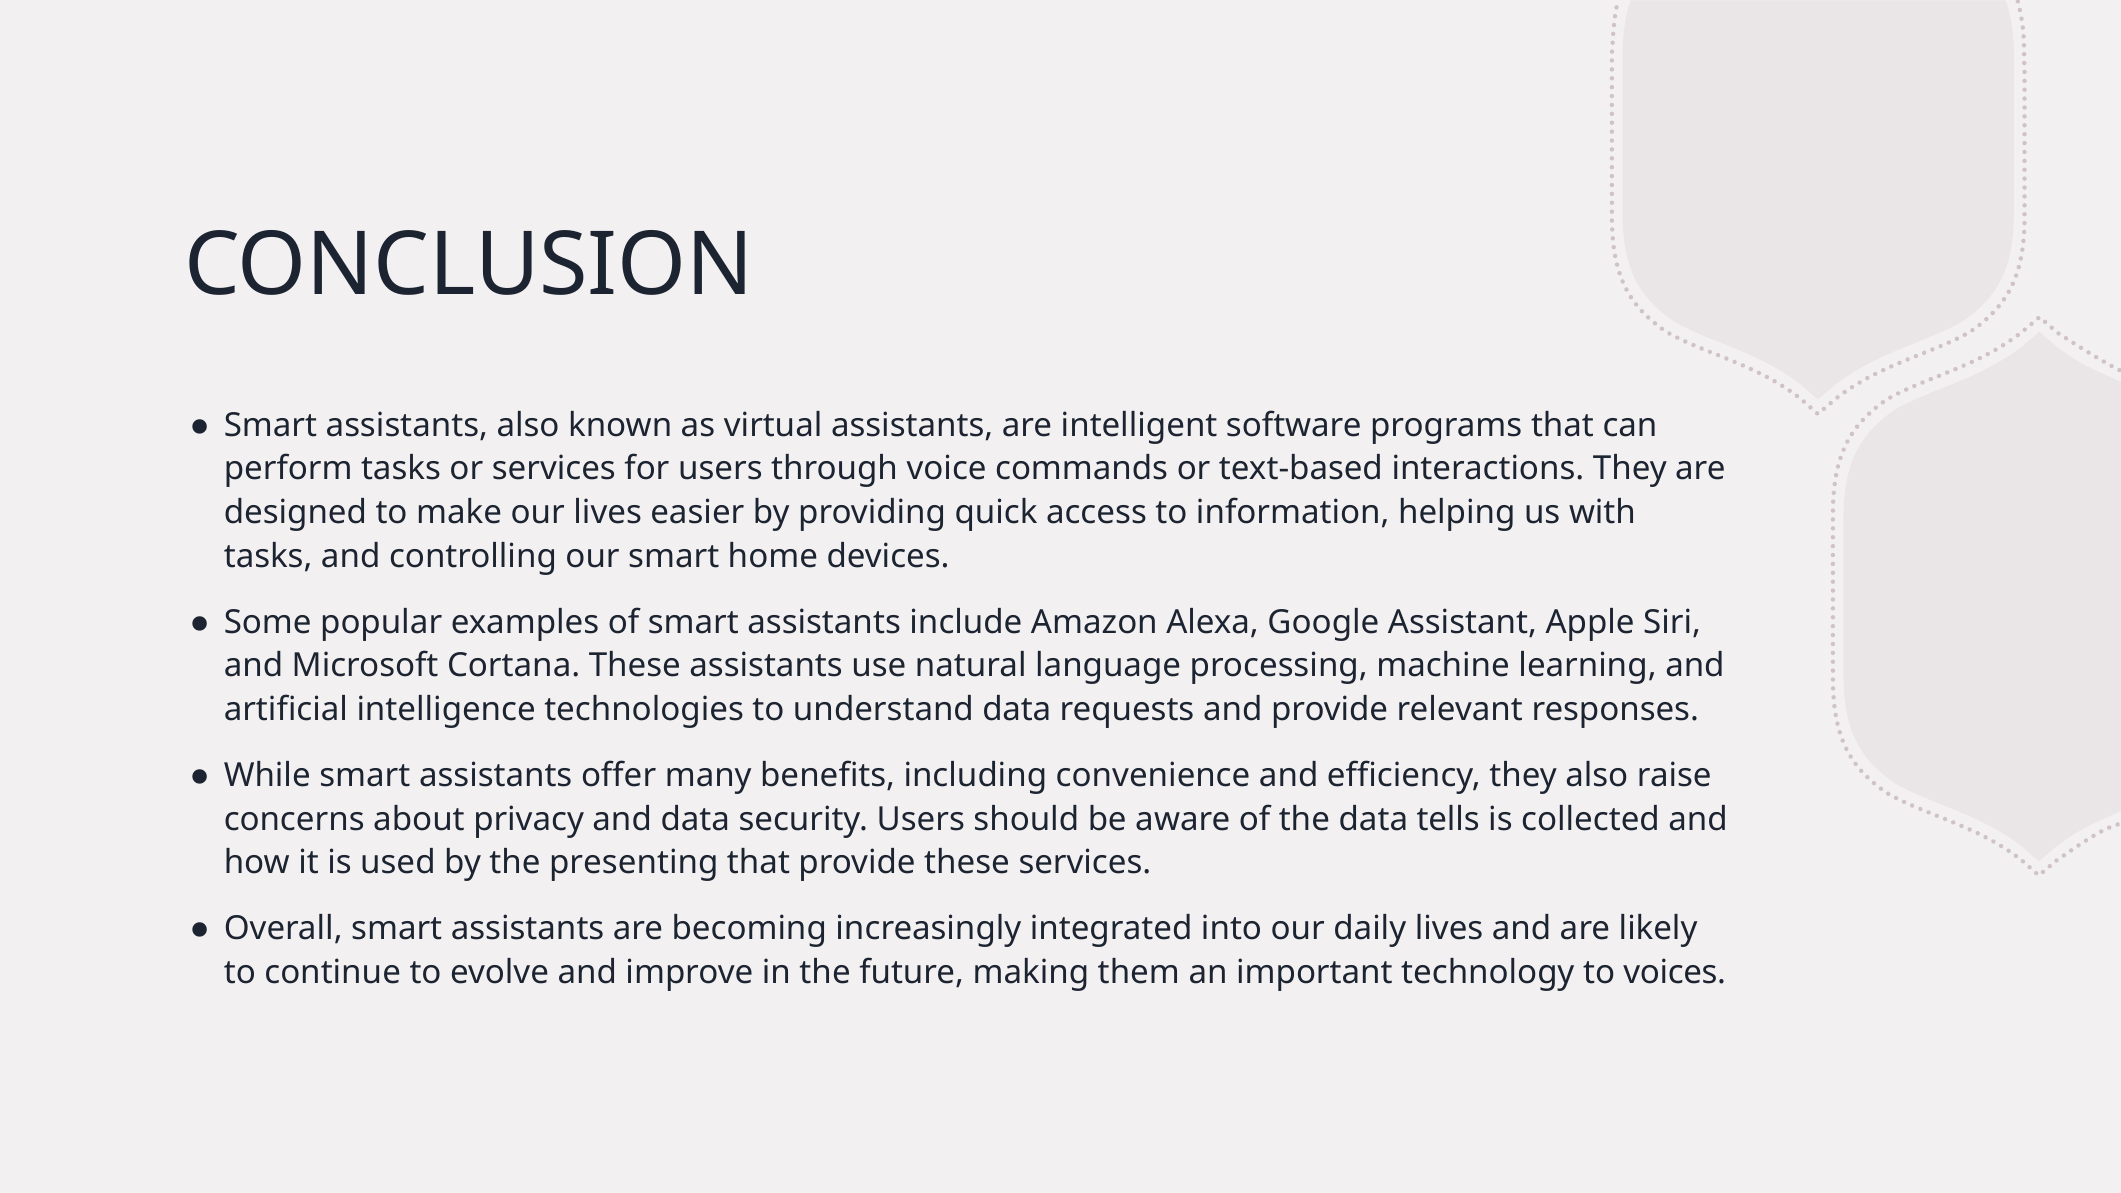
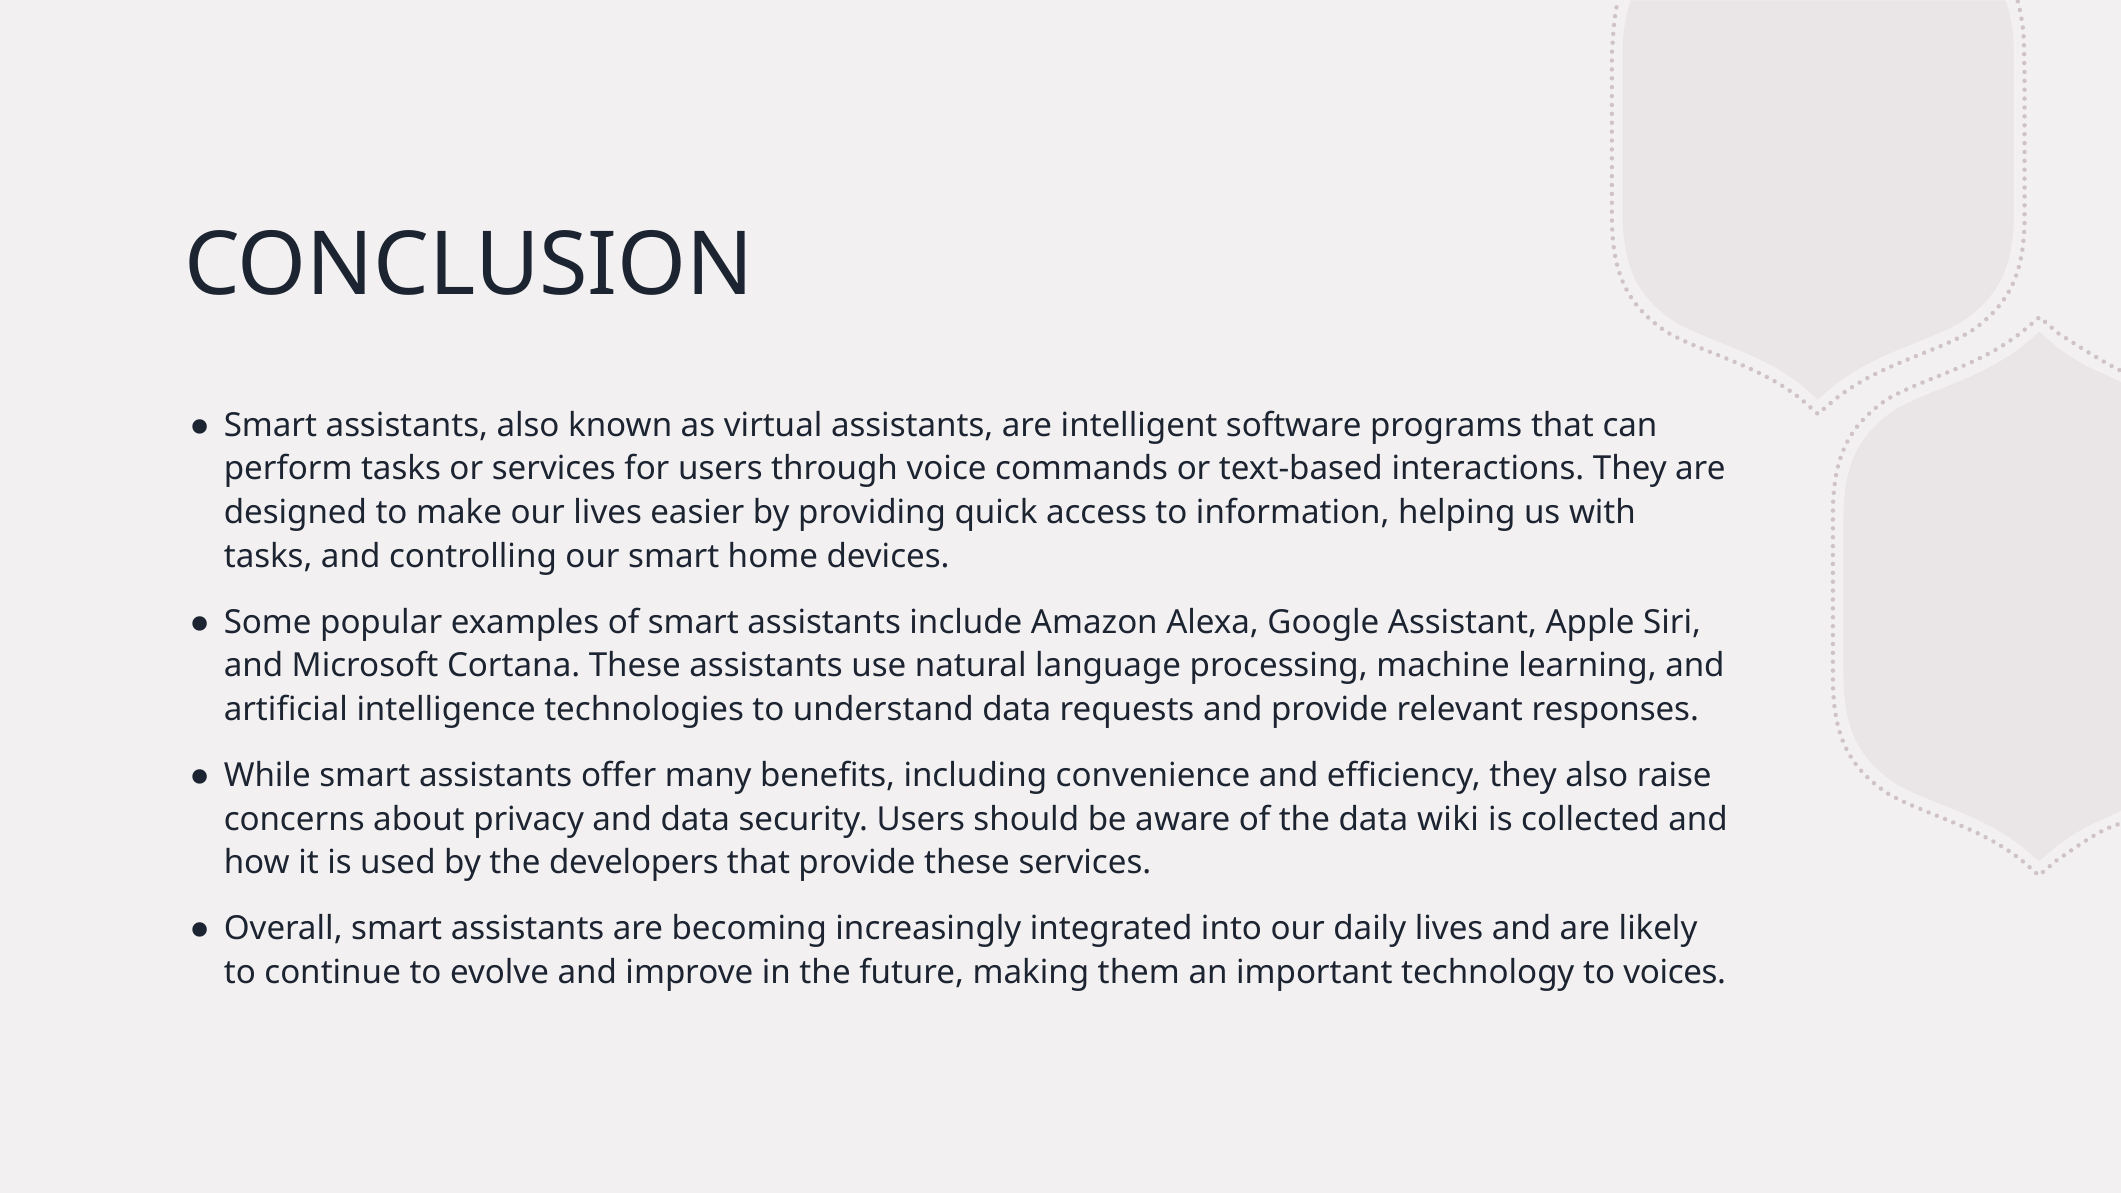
tells: tells -> wiki (1448, 819)
presenting: presenting -> developers (634, 863)
